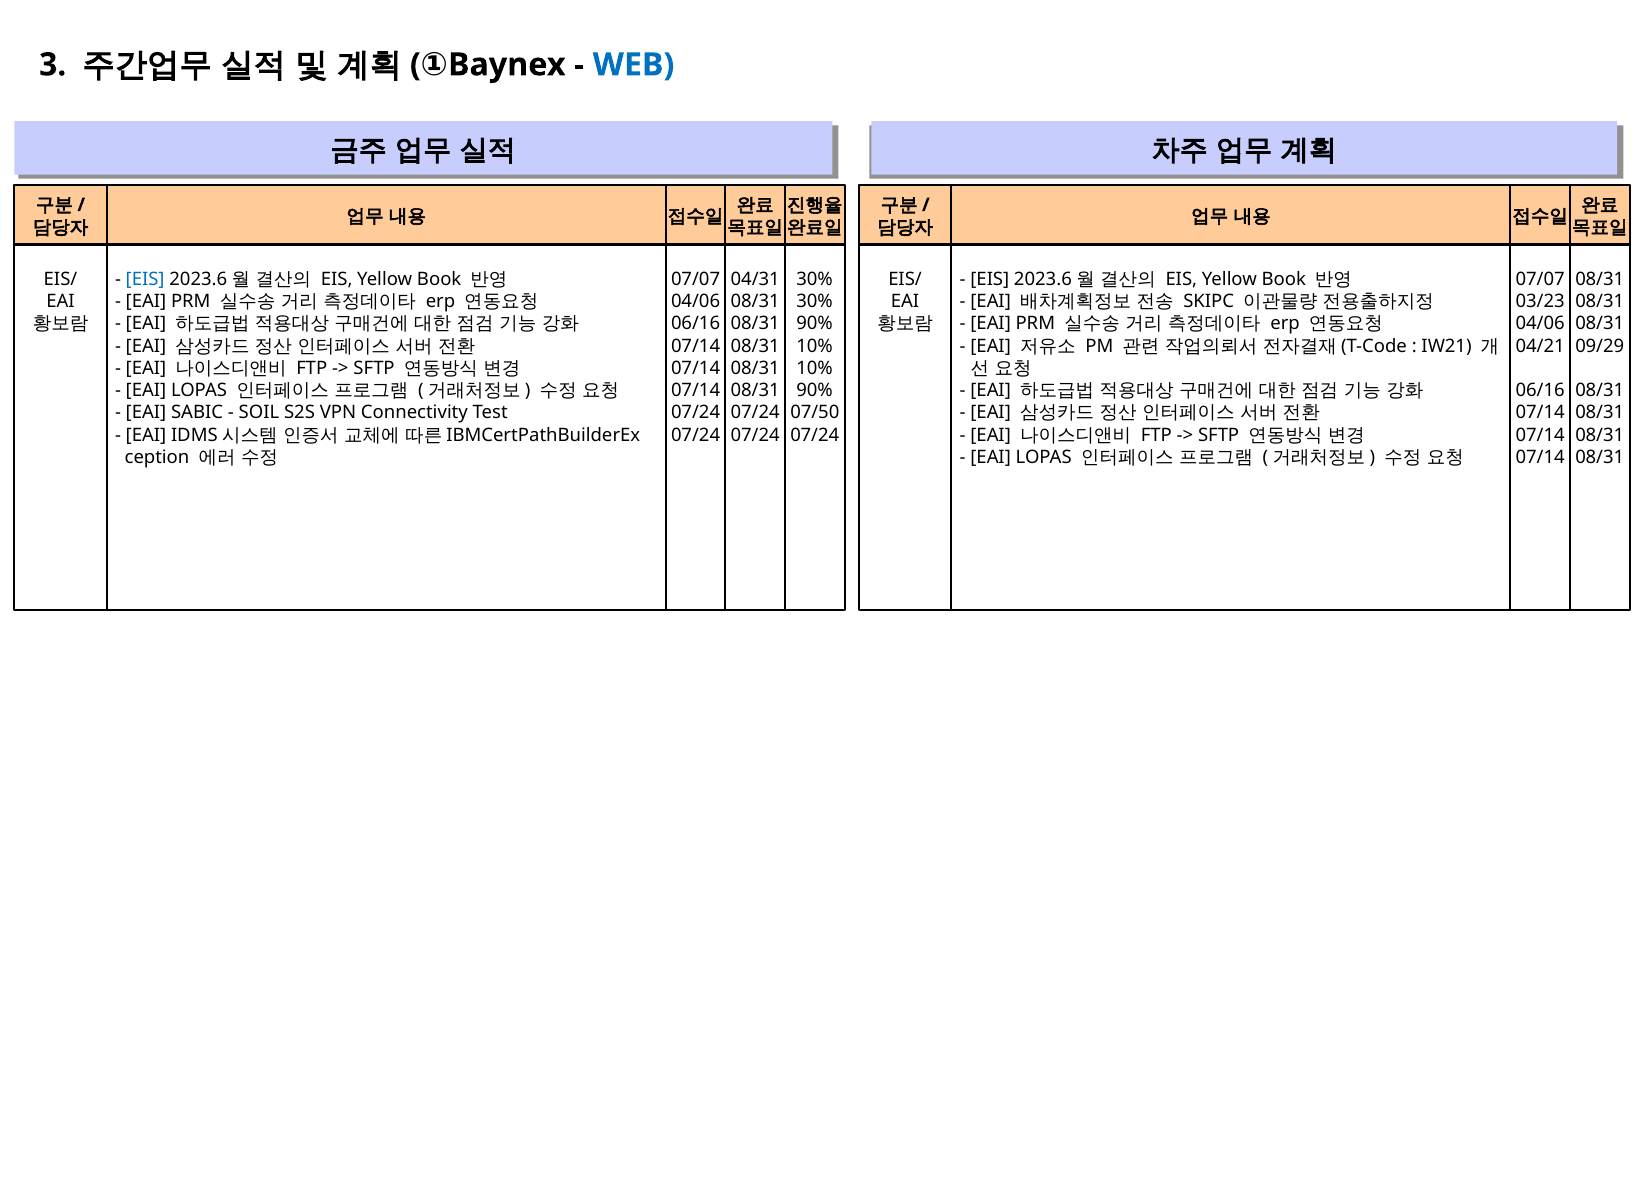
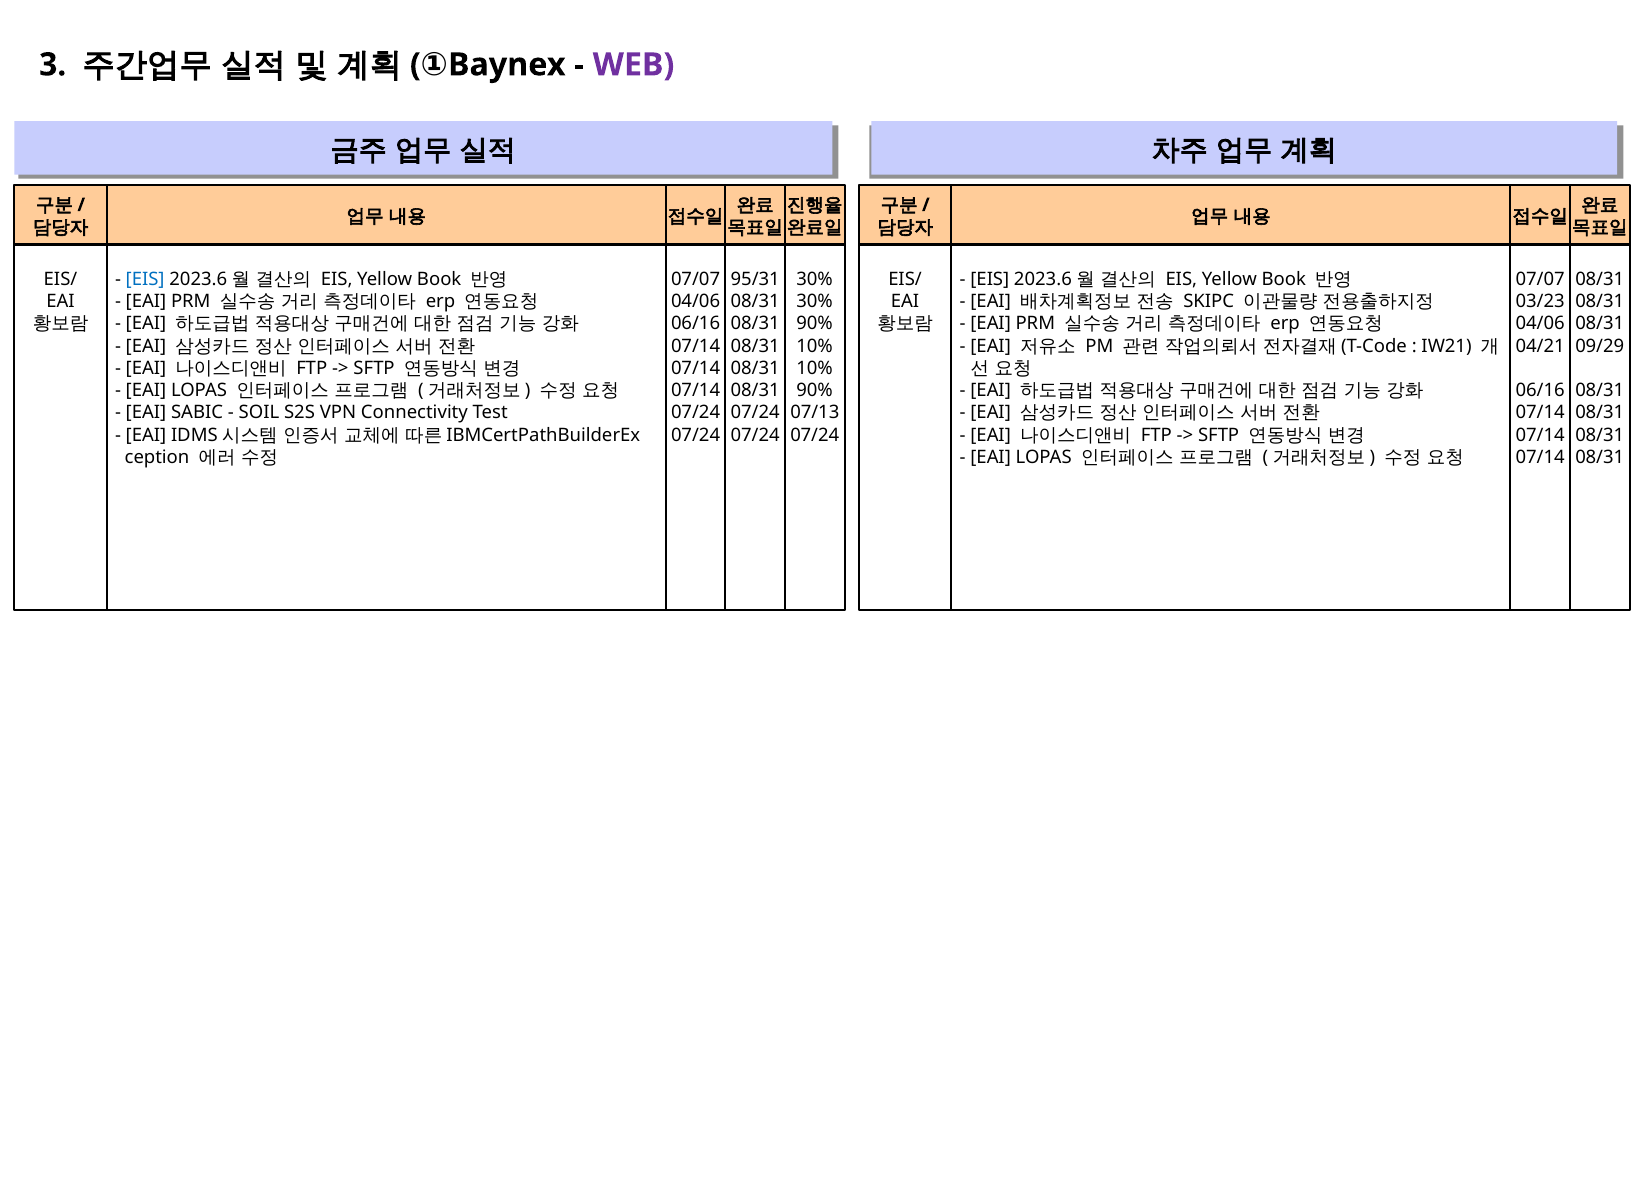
WEB colour: blue -> purple (634, 65)
04/31: 04/31 -> 95/31 (755, 279)
07/50: 07/50 -> 07/13 (815, 413)
